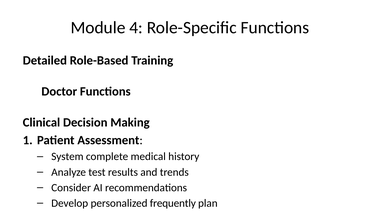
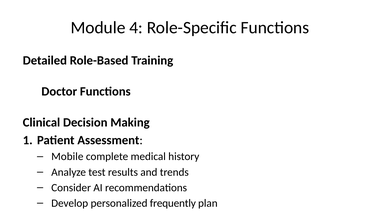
System: System -> Mobile (67, 156)
